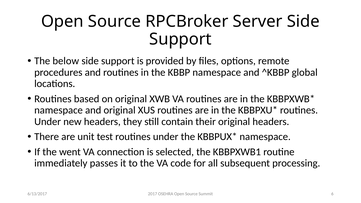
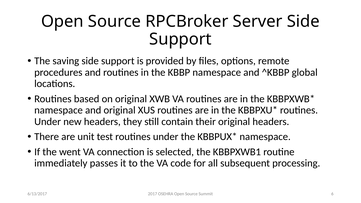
below: below -> saving (66, 61)
